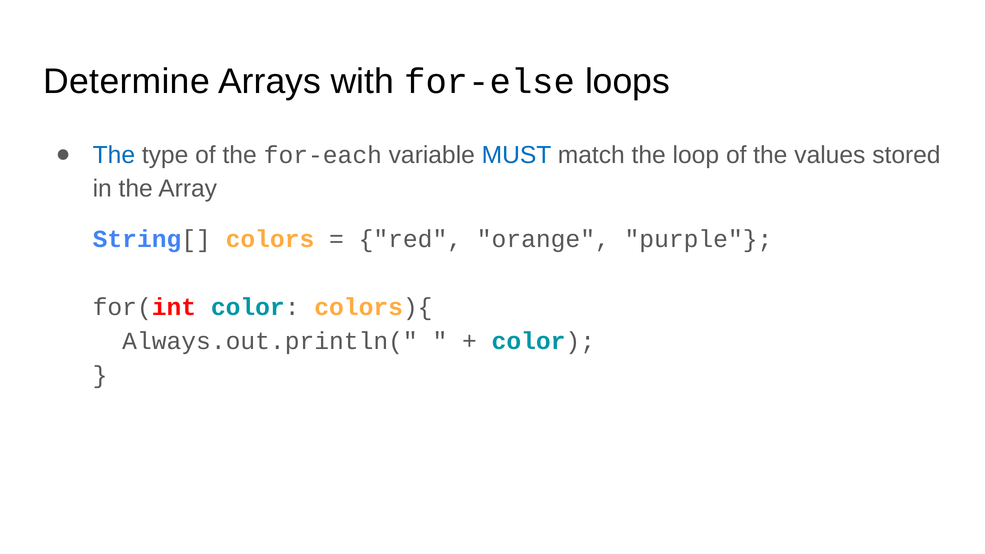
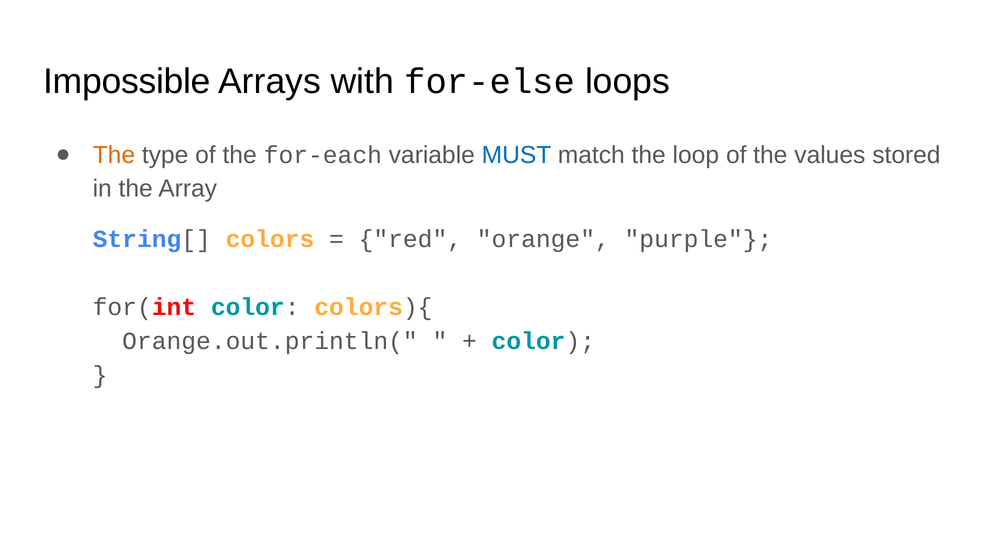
Determine: Determine -> Impossible (127, 82)
The colour: blue -> orange (114, 155)
Always.out.println(: Always.out.println( -> Orange.out.println( (270, 341)
